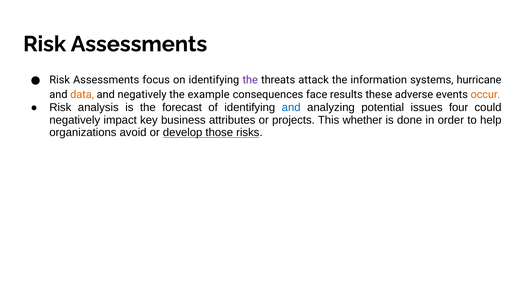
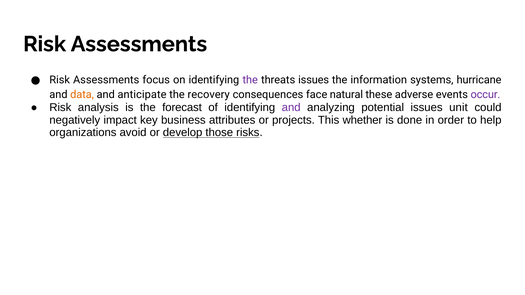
threats attack: attack -> issues (314, 80)
and negatively: negatively -> anticipate (142, 95)
example: example -> recovery (209, 95)
results: results -> natural (346, 95)
occur colour: orange -> purple (485, 95)
and colour: blue -> purple (291, 107)
four: four -> unit (458, 107)
